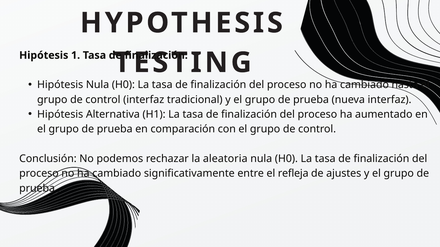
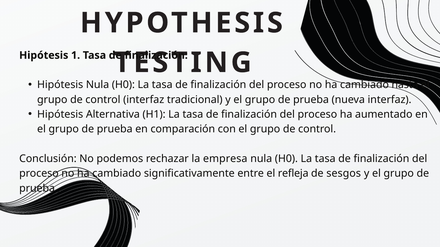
aleatoria: aleatoria -> empresa (225, 159)
ajustes: ajustes -> sesgos (344, 174)
